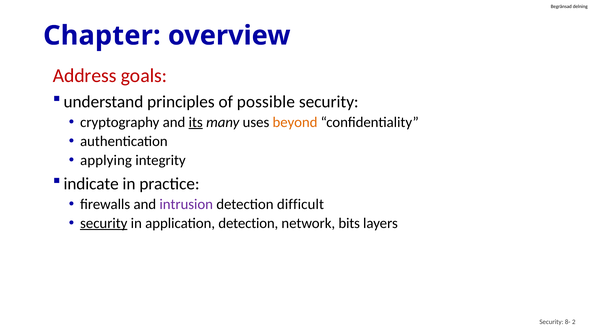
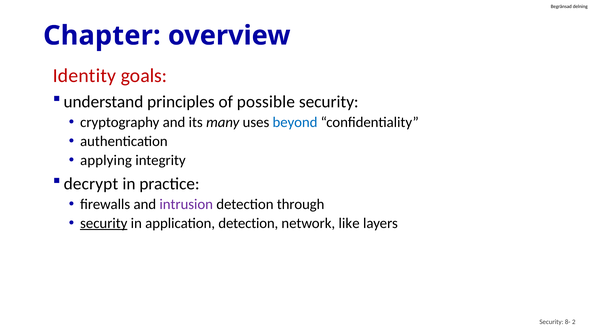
Address: Address -> Identity (84, 76)
its underline: present -> none (196, 122)
beyond colour: orange -> blue (295, 122)
indicate: indicate -> decrypt (91, 183)
difficult: difficult -> through (301, 204)
bits: bits -> like (349, 223)
